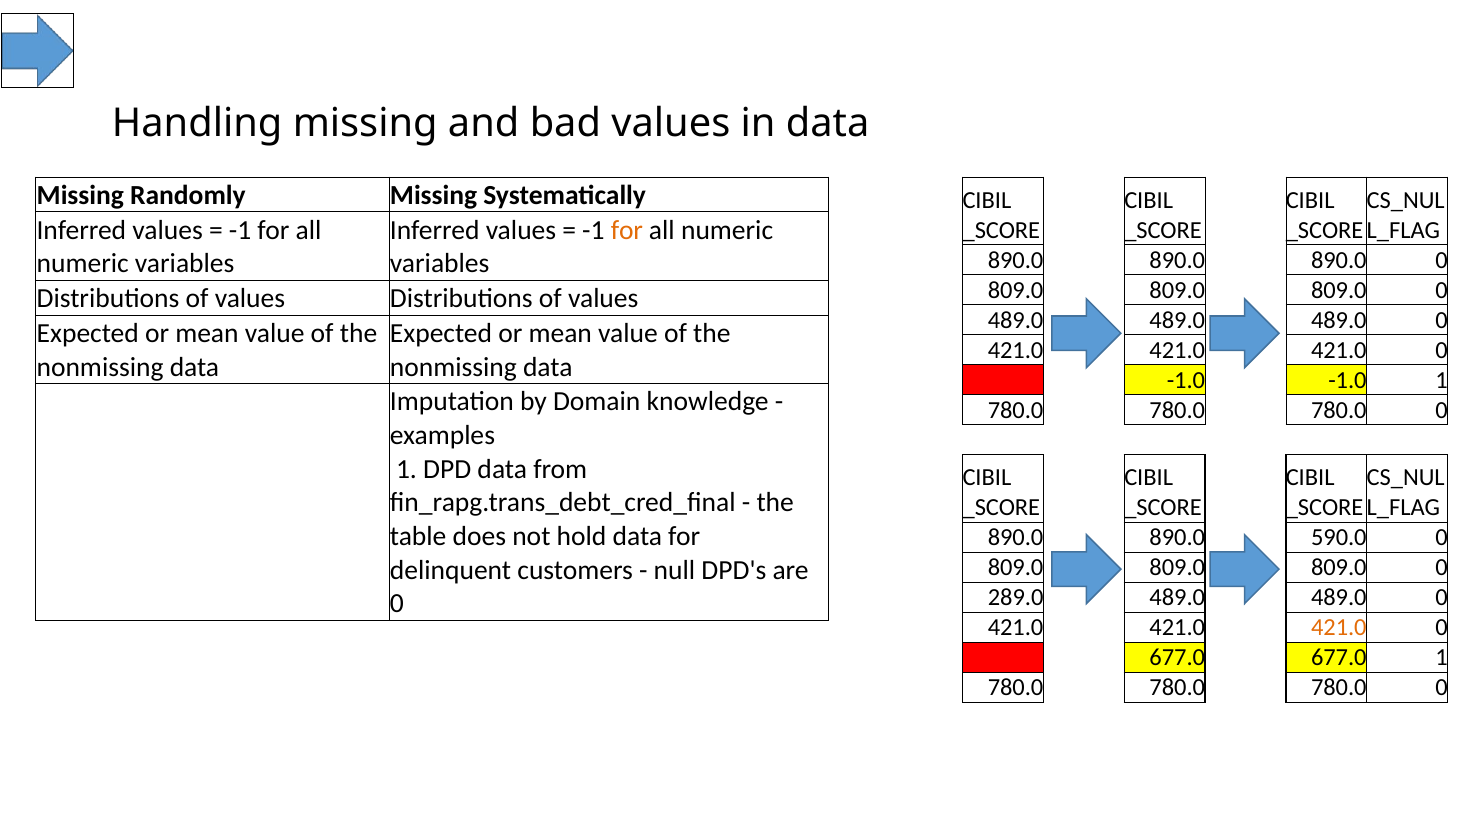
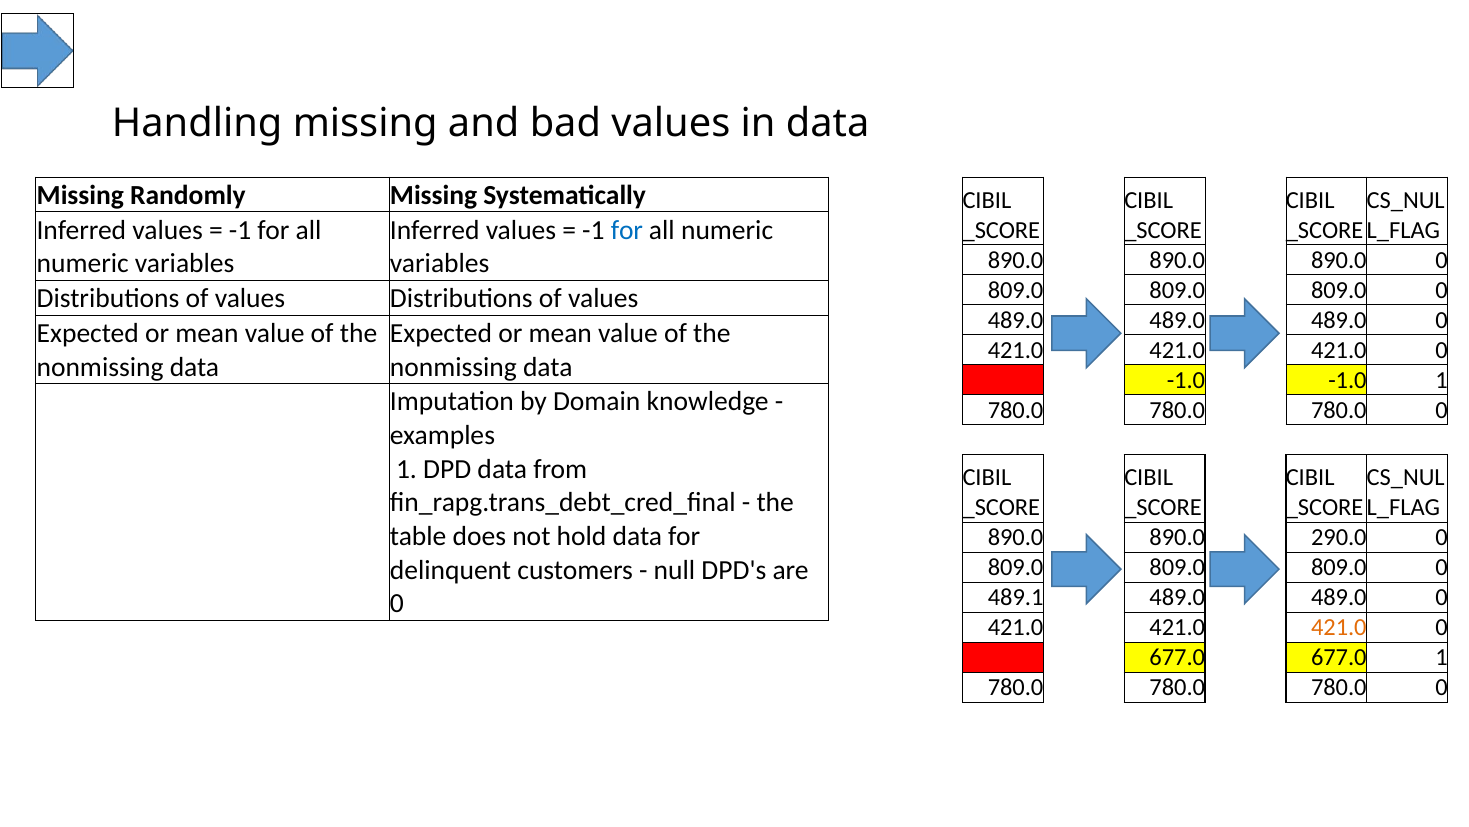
for colour: orange -> blue (627, 230)
590.0: 590.0 -> 290.0 (1339, 537)
289.0: 289.0 -> 489.1 (1016, 597)
